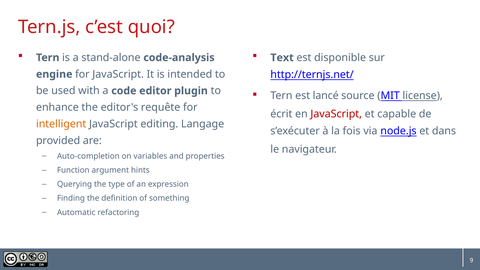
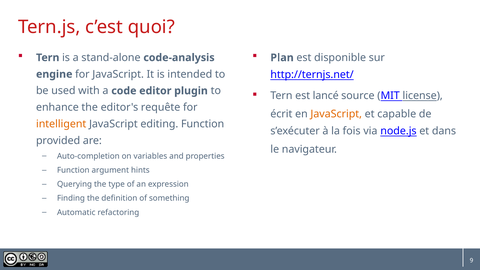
Text: Text -> Plan (282, 58)
JavaScript colour: red -> orange (336, 114)
editing Langage: Langage -> Function (203, 124)
